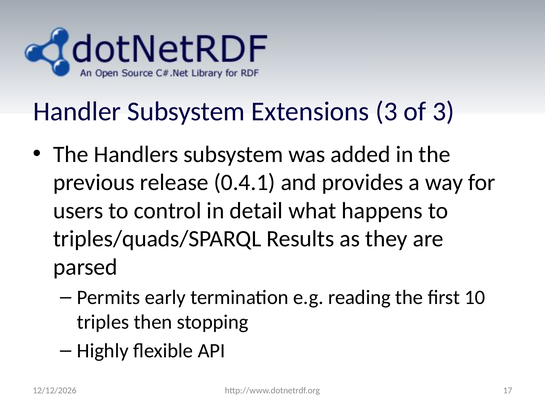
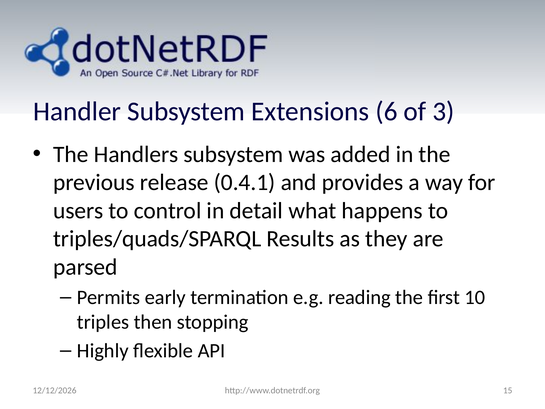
Extensions 3: 3 -> 6 (386, 112)
17: 17 -> 15 (508, 390)
